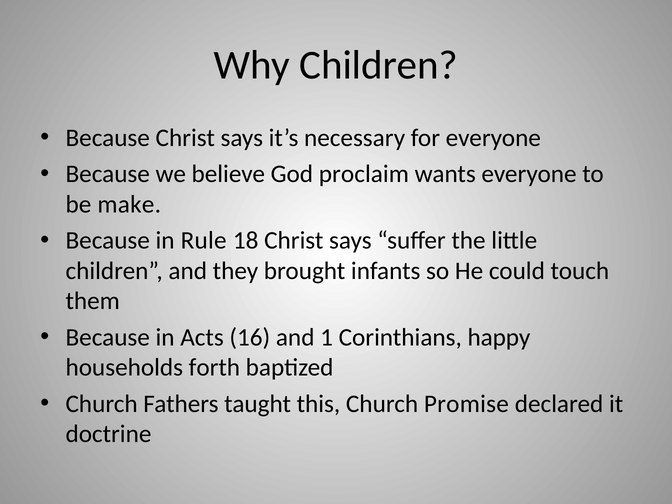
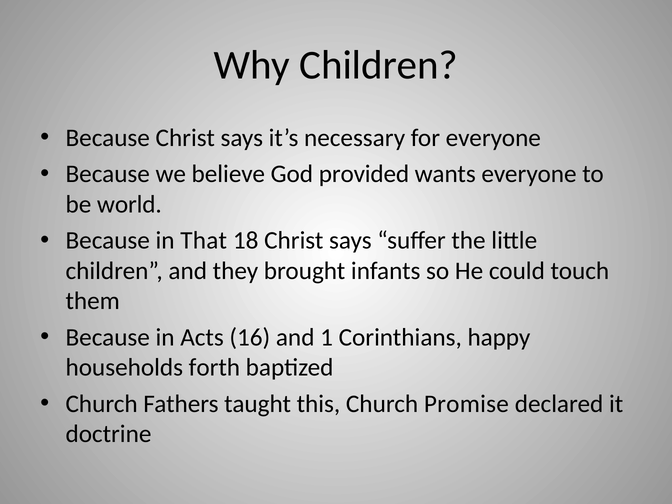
proclaim: proclaim -> provided (364, 174)
make: make -> world (129, 204)
Rule: Rule -> That (204, 241)
